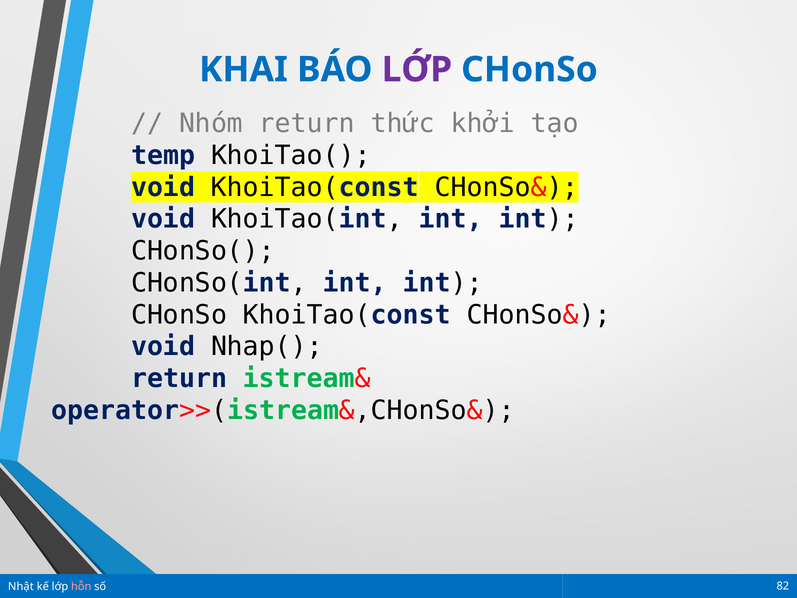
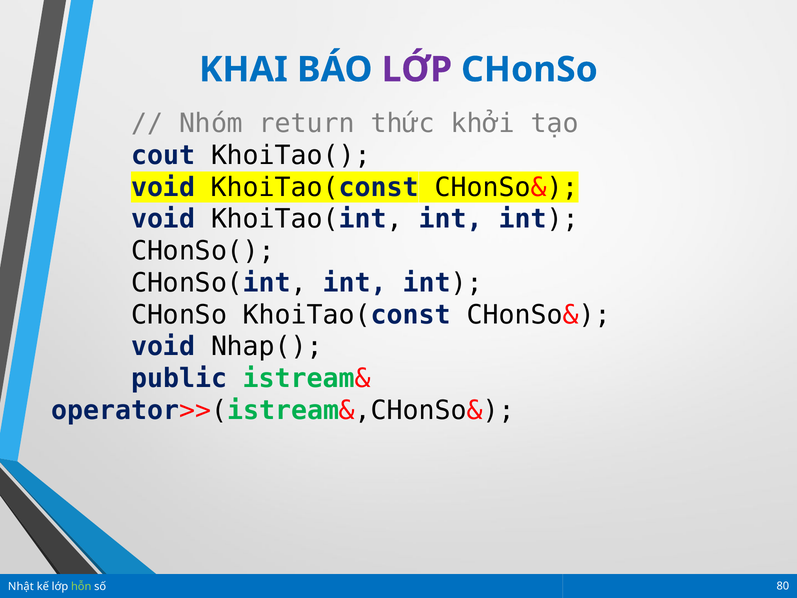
temp: temp -> cout (163, 155)
return: return -> public (179, 378)
hỗn colour: pink -> light green (81, 587)
82: 82 -> 80 (783, 586)
